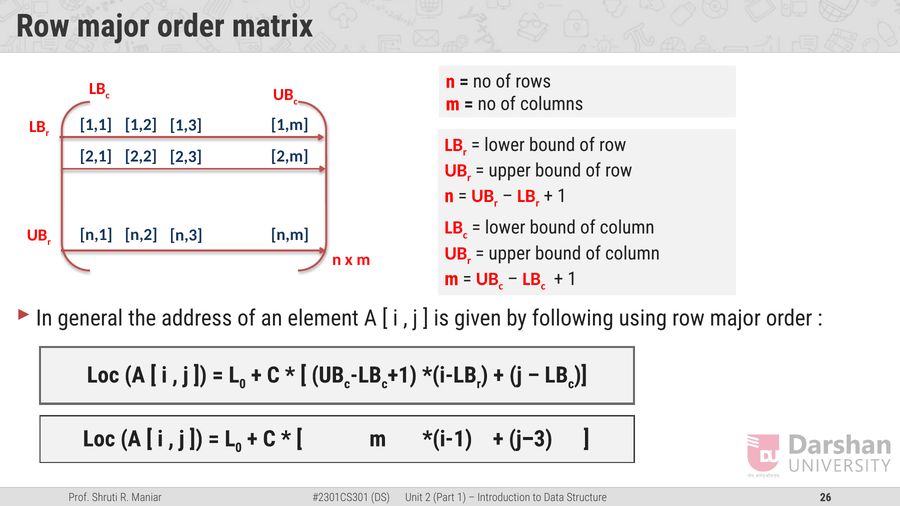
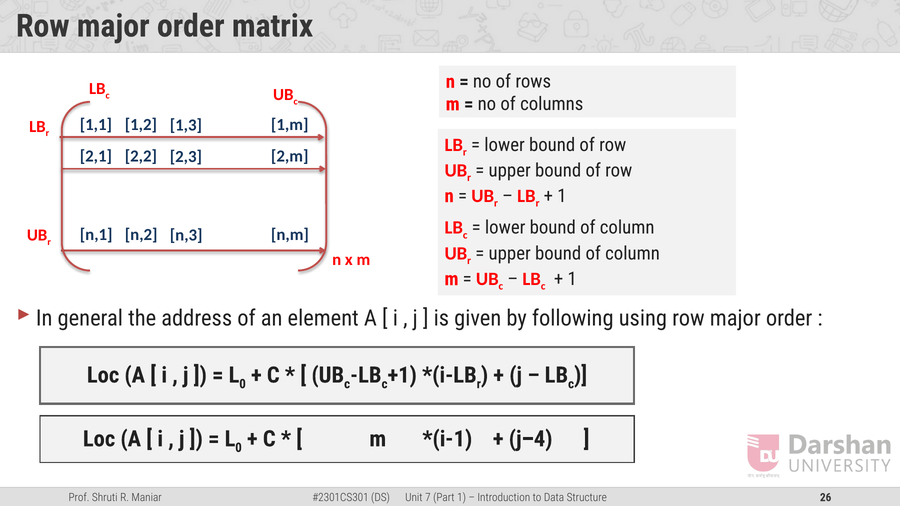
j–3: j–3 -> j–4 (531, 439)
2: 2 -> 7 (428, 498)
